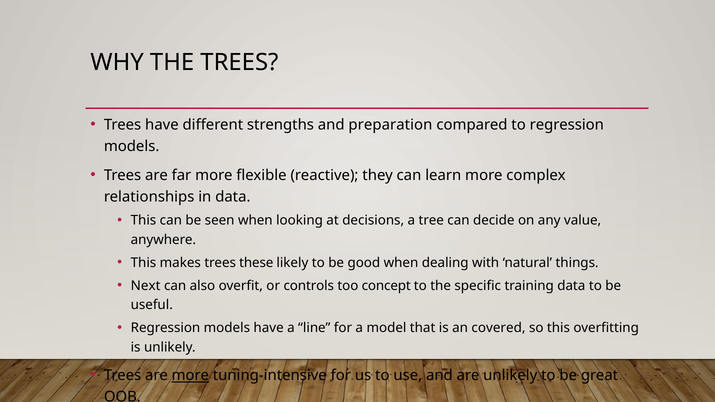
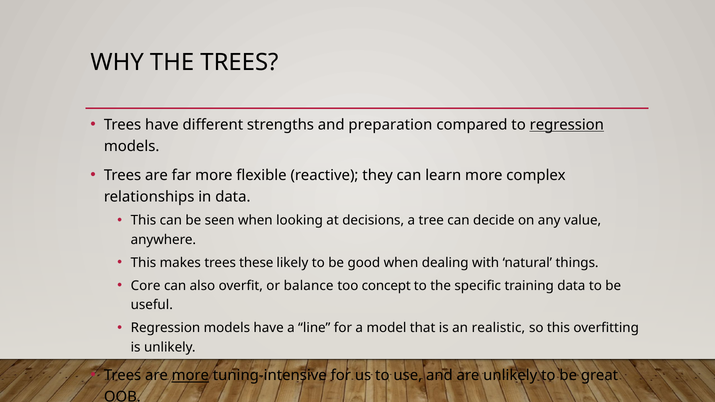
regression underline: none -> present (567, 125)
Next: Next -> Core (146, 286)
controls: controls -> balance (309, 286)
covered: covered -> realistic (498, 328)
